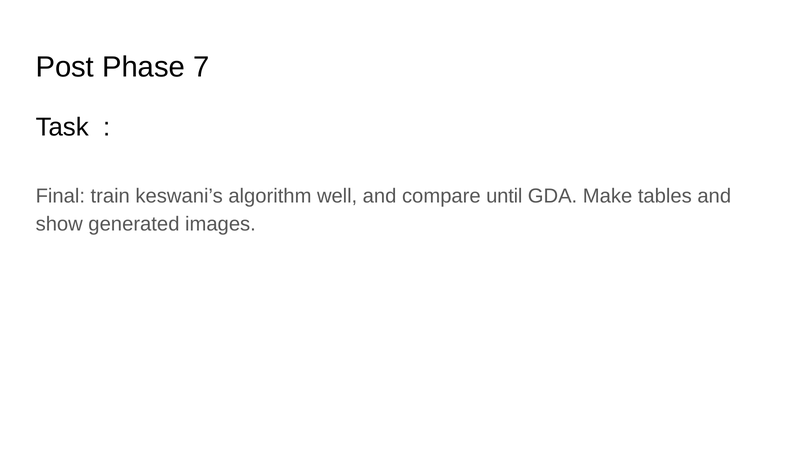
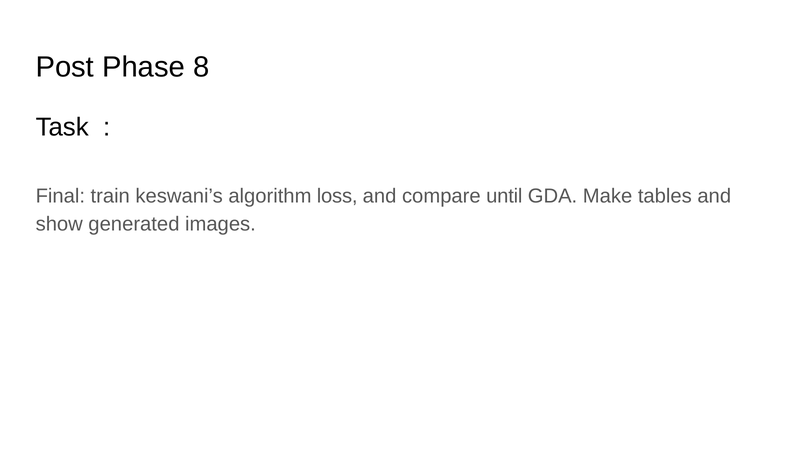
7: 7 -> 8 (201, 67)
well: well -> loss (337, 196)
